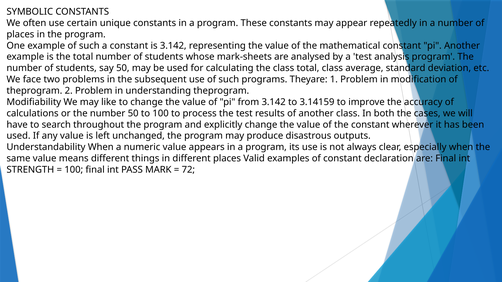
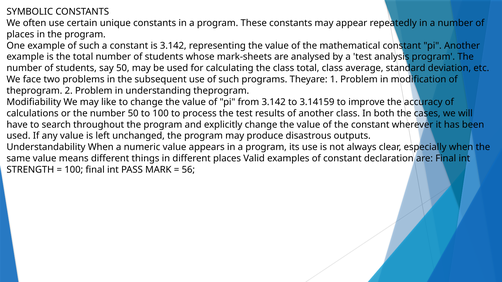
72: 72 -> 56 (188, 170)
